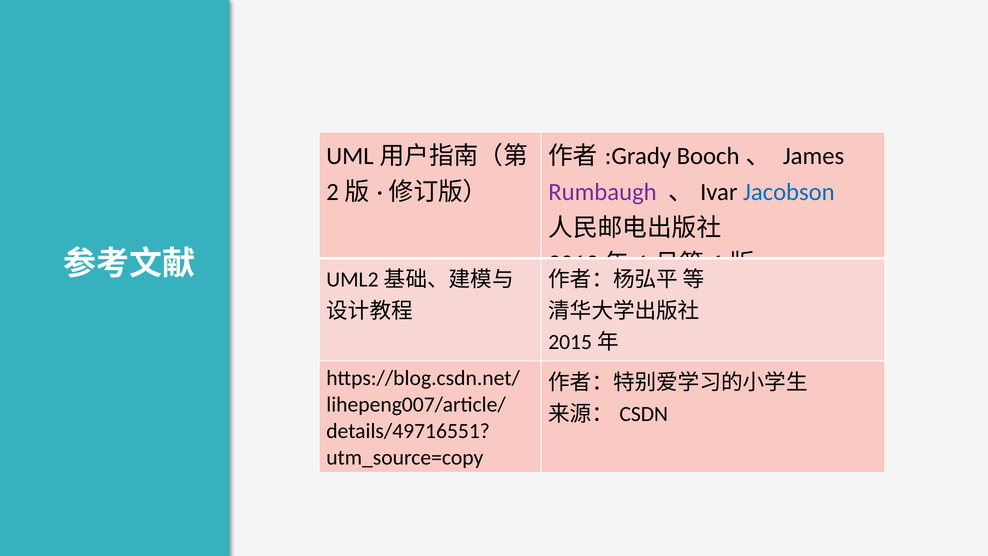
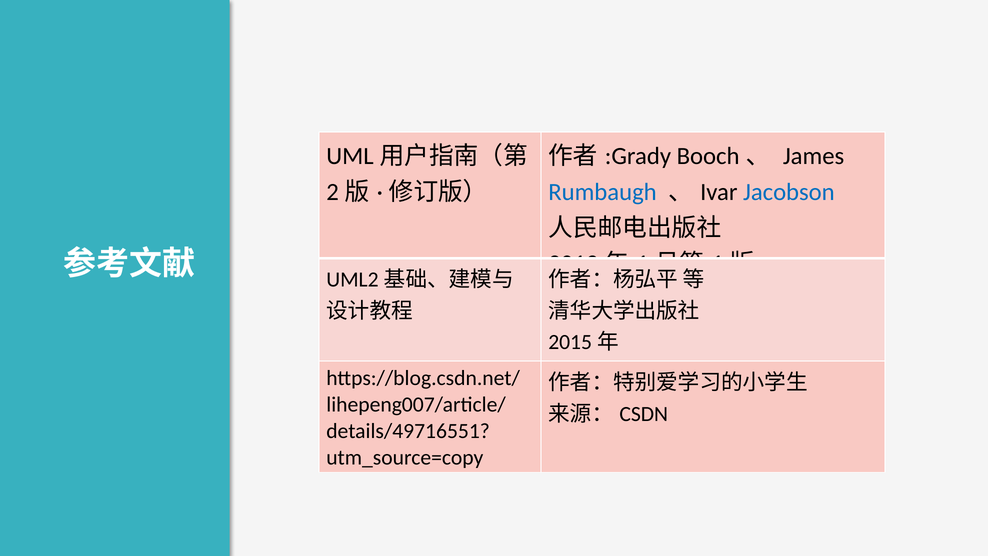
Rumbaugh colour: purple -> blue (602, 192)
